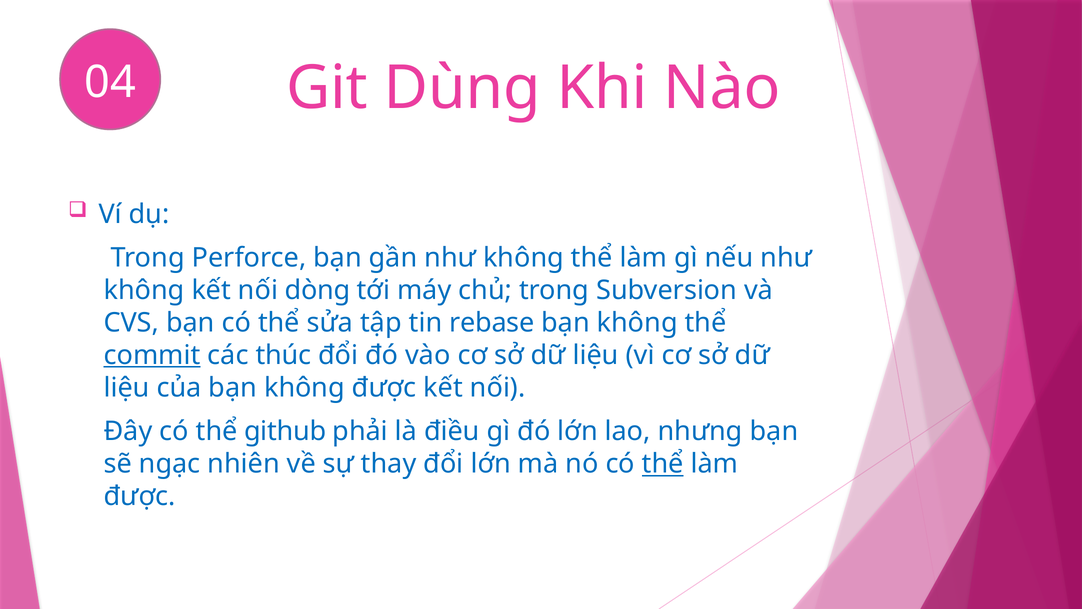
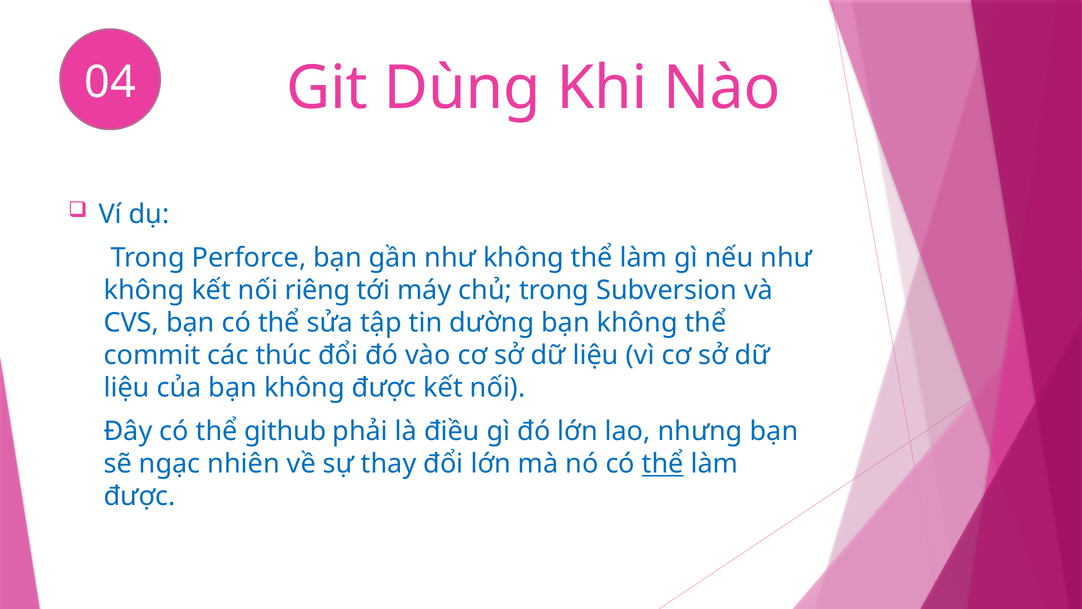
dòng: dòng -> riêng (317, 290)
rebase: rebase -> dường (492, 323)
commit underline: present -> none (152, 355)
